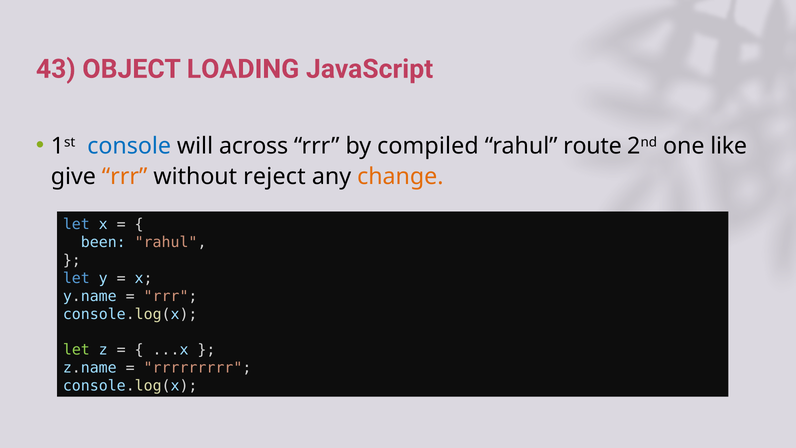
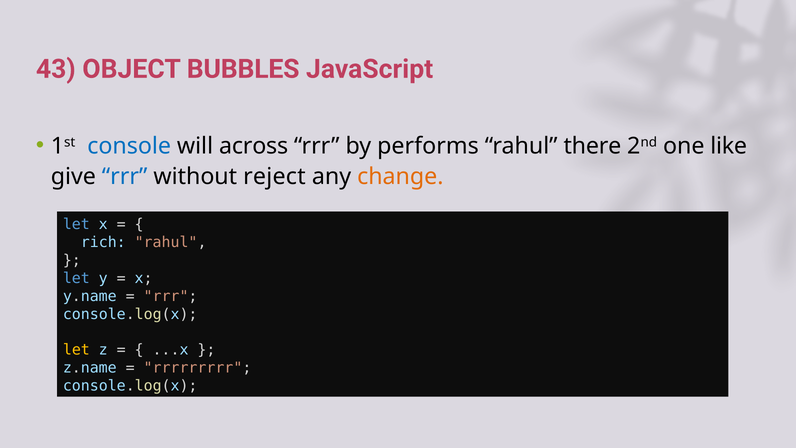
LOADING: LOADING -> BUBBLES (243, 69)
compiled: compiled -> performs (428, 146)
route: route -> there (592, 146)
rrr colour: orange -> blue (125, 176)
been: been -> rich (103, 242)
let colour: light green -> yellow (76, 350)
